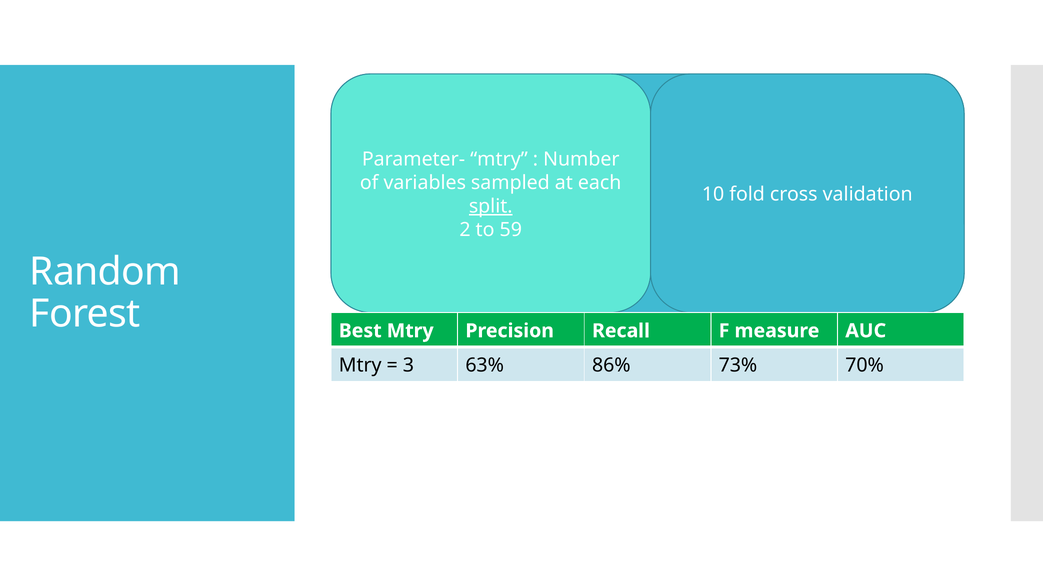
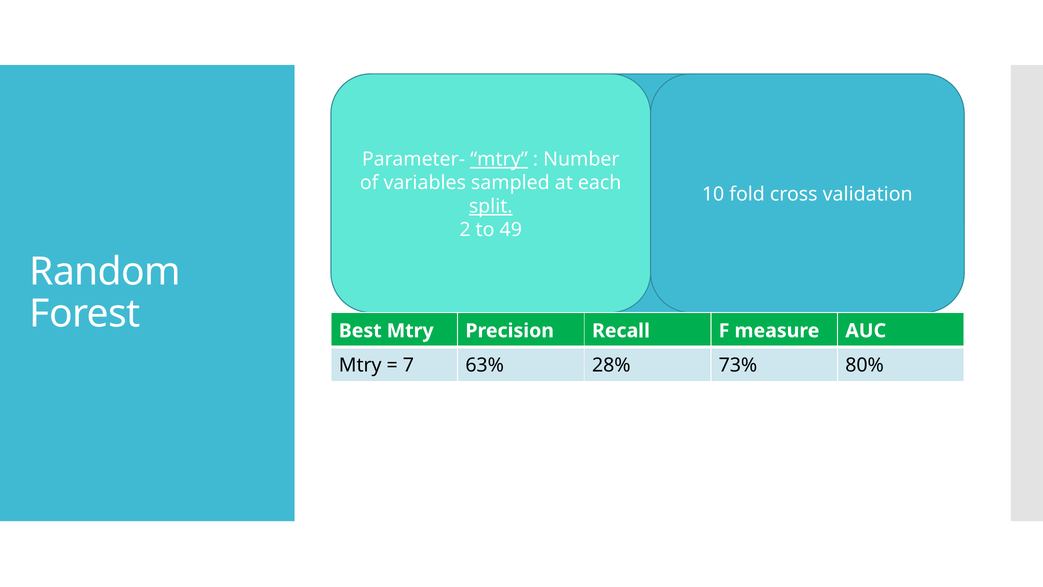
mtry underline: none -> present (499, 159)
59: 59 -> 49 (511, 230)
3: 3 -> 7 (408, 365)
86%: 86% -> 28% (611, 365)
70%: 70% -> 80% (865, 365)
